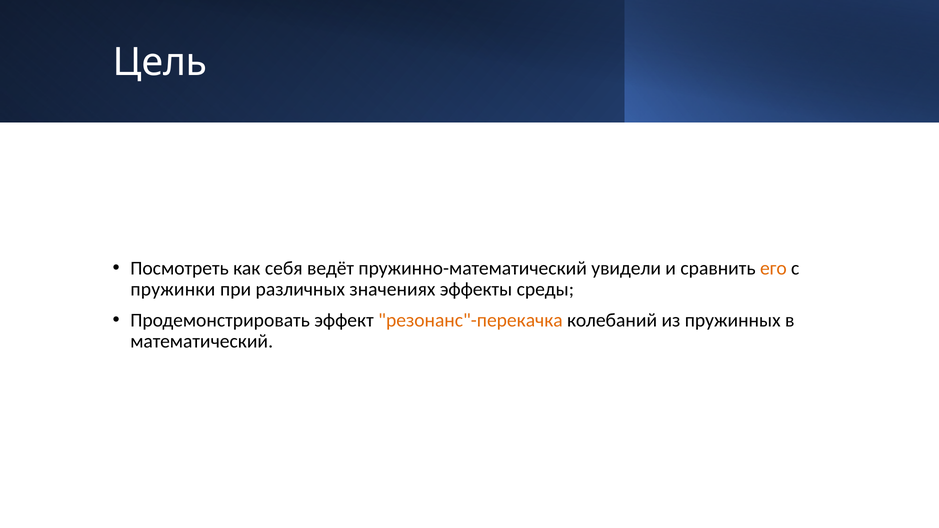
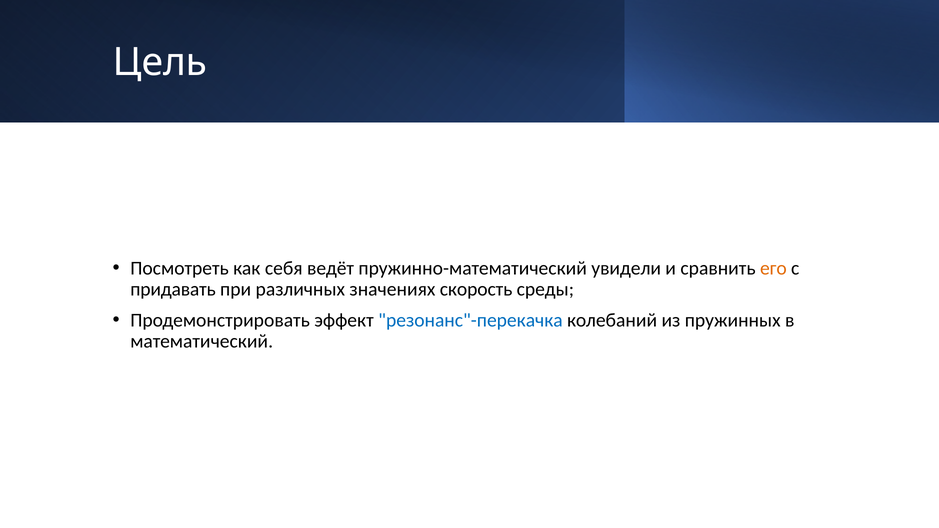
пружинки: пружинки -> придавать (173, 289)
эффекты: эффекты -> скорость (476, 289)
резонанс"-перекачка colour: orange -> blue (470, 320)
